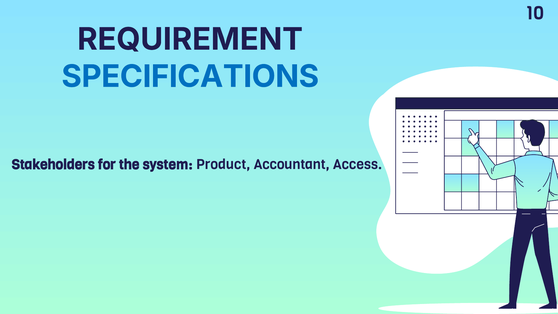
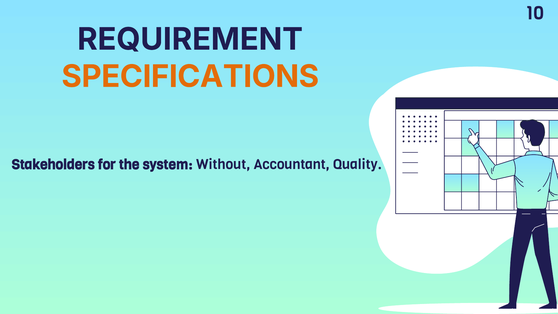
SPECIFICATIONS colour: blue -> orange (190, 77)
Product: Product -> Without (223, 165)
Access: Access -> Quality (357, 165)
